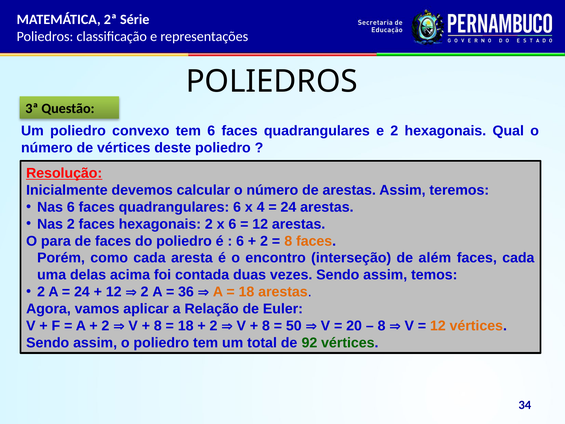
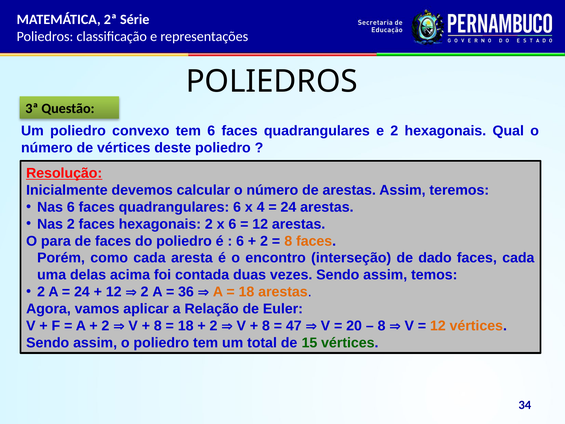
além: além -> dado (435, 258)
50: 50 -> 47 (294, 326)
92: 92 -> 15 (309, 343)
